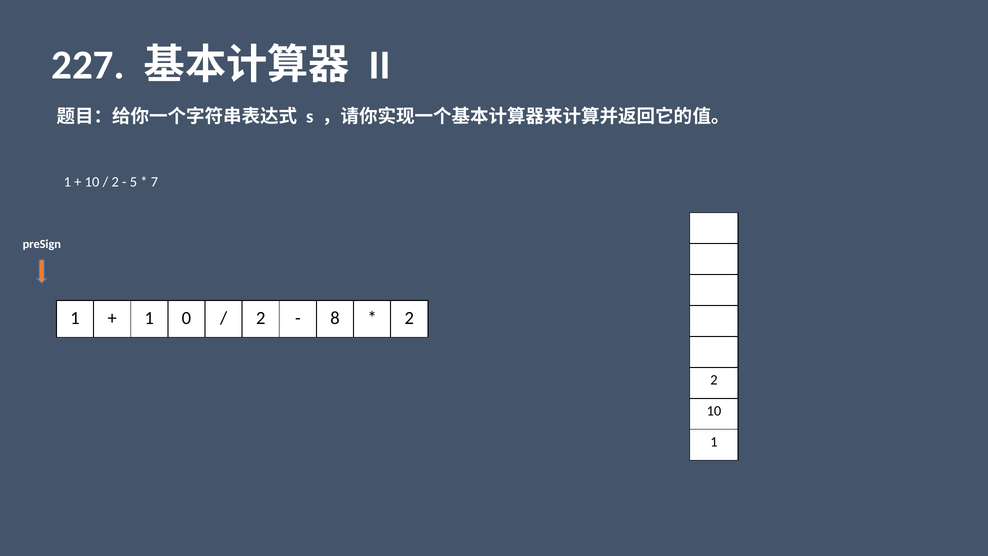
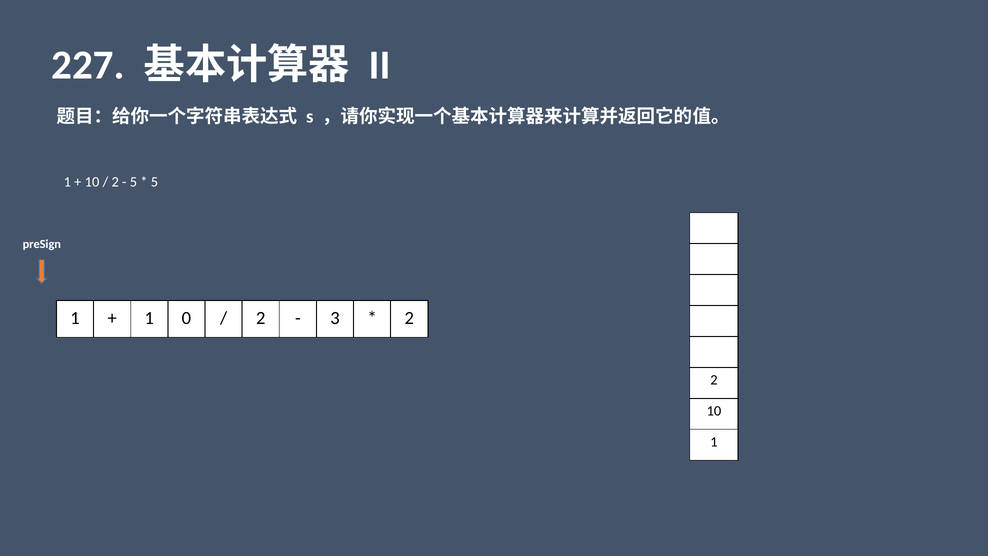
7: 7 -> 5 (154, 182)
8: 8 -> 3 (335, 318)
